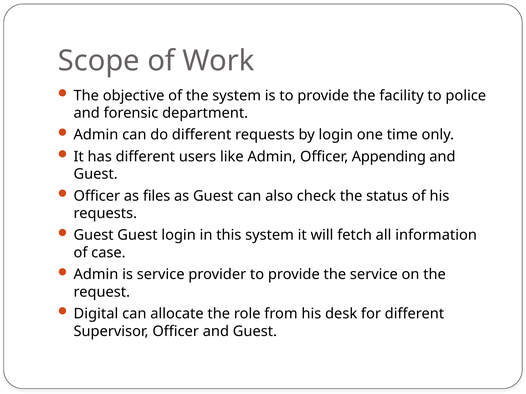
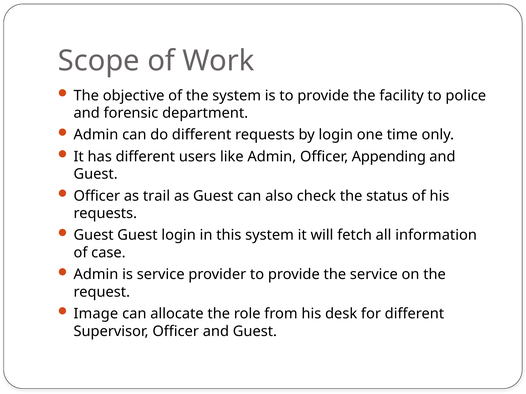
files: files -> trail (157, 196)
Digital: Digital -> Image (96, 314)
